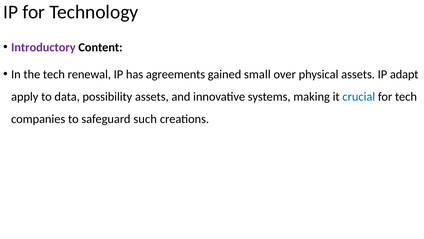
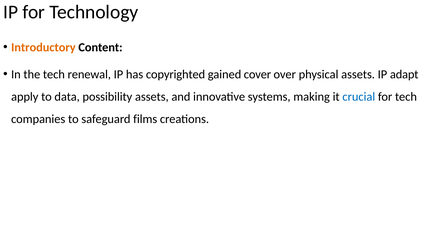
Introductory colour: purple -> orange (43, 47)
agreements: agreements -> copyrighted (176, 74)
small: small -> cover (257, 74)
such: such -> films (145, 119)
